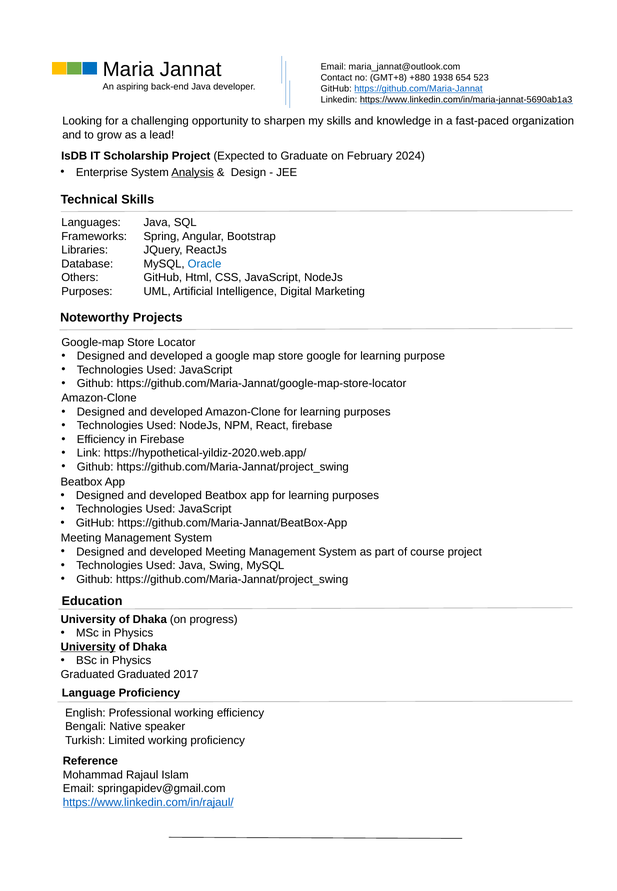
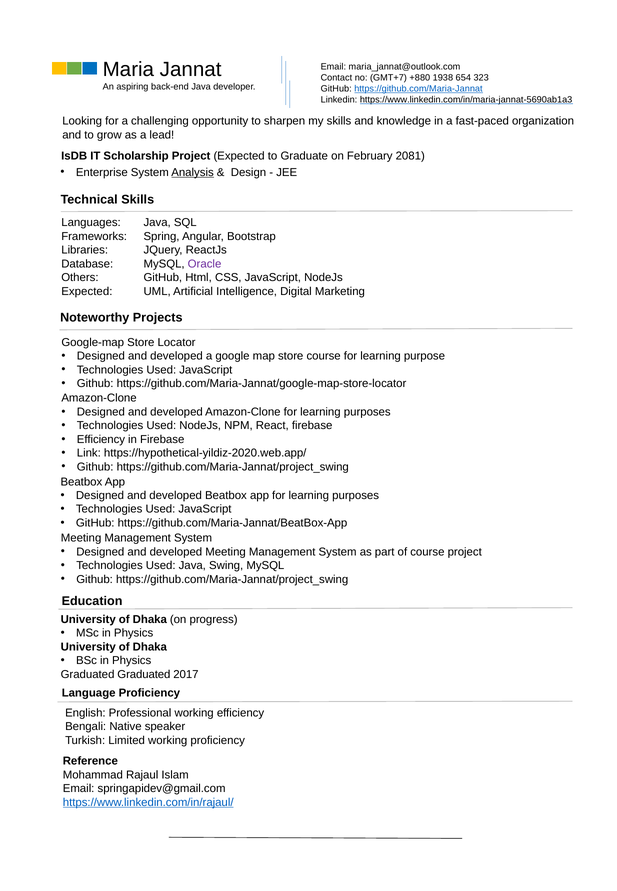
GMT+8: GMT+8 -> GMT+7 (388, 78)
523: 523 -> 323 (481, 78)
2024: 2024 -> 2081 (410, 156)
Oracle colour: blue -> purple (205, 264)
Purposes: Purposes -> Expected (87, 291)
store google: google -> course (324, 356)
University underline: present -> none (88, 647)
